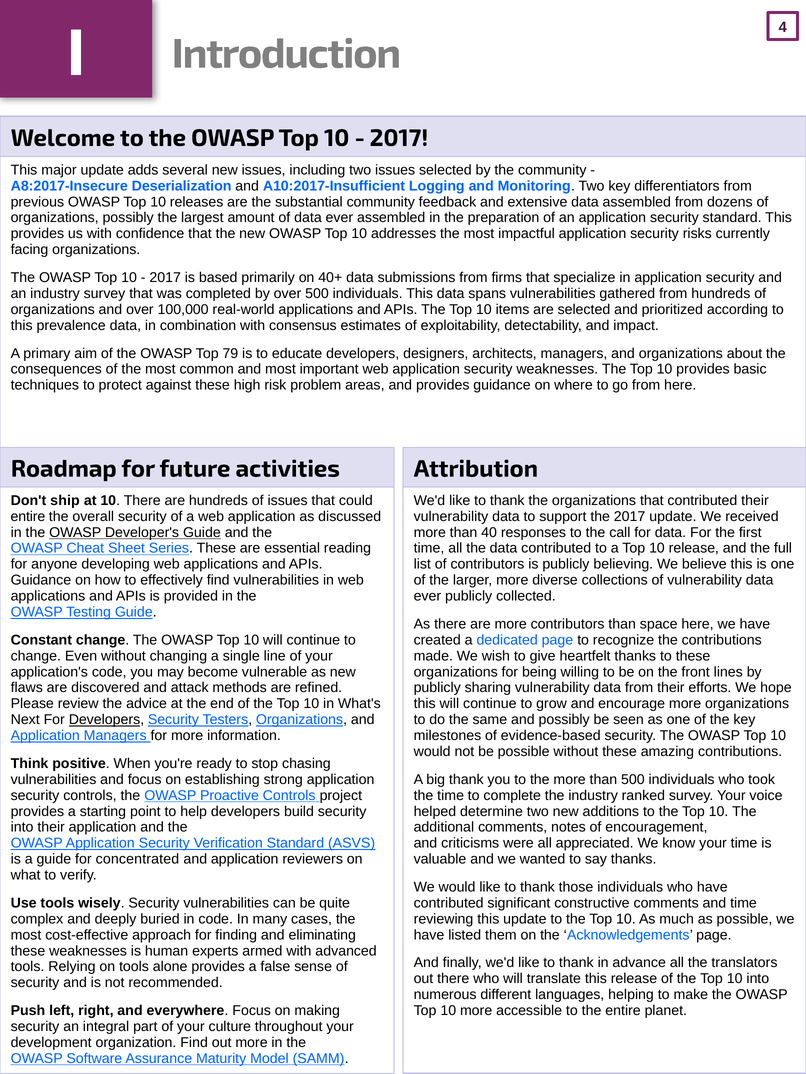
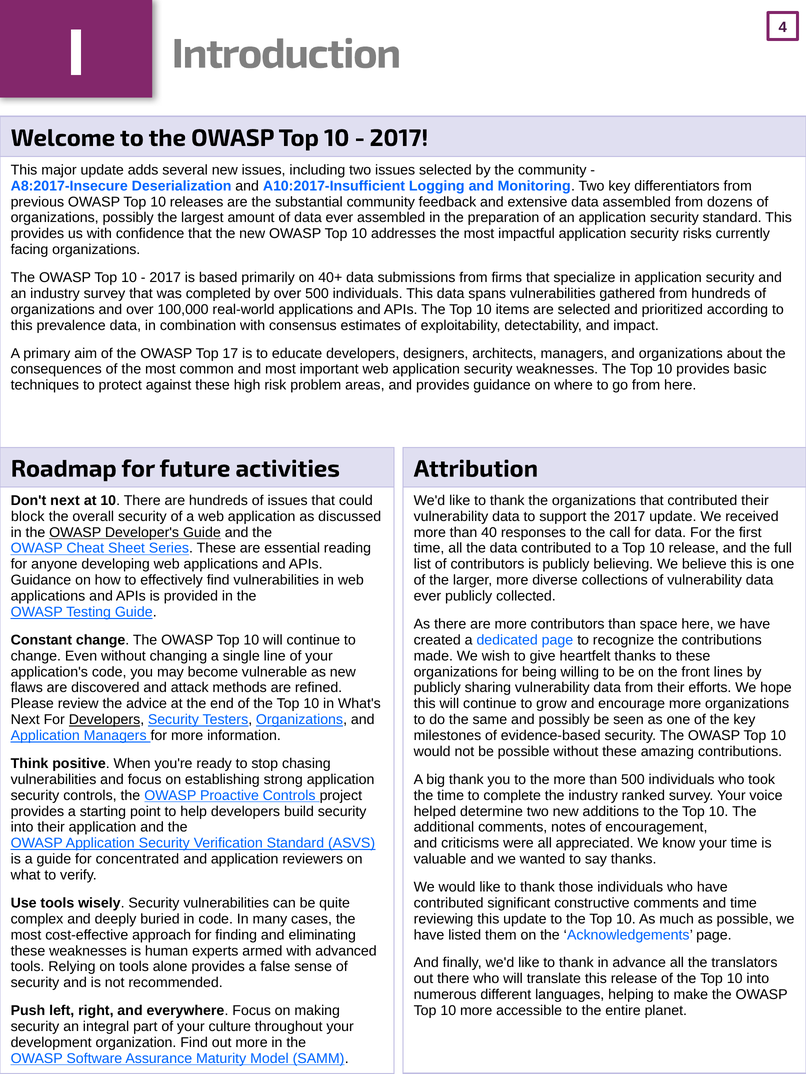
79: 79 -> 17 (230, 354)
Don't ship: ship -> next (65, 501)
entire: entire -> block (28, 517)
